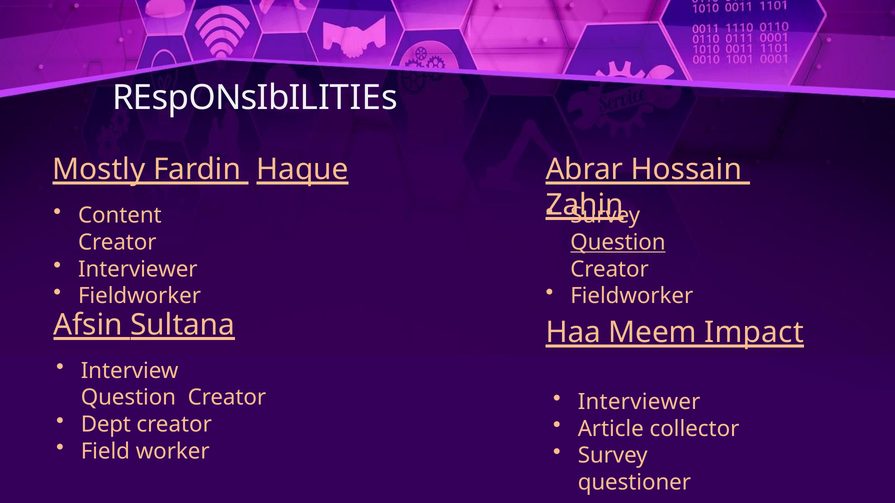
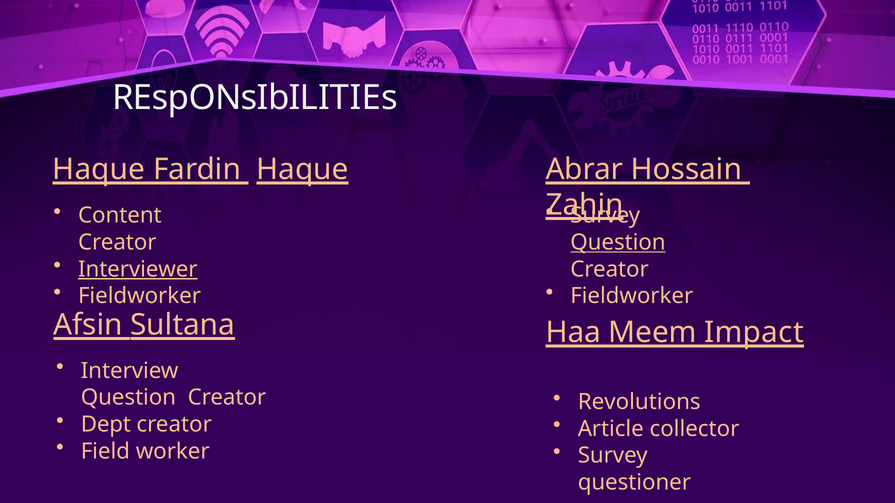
Mostly: Mostly -> Haque (99, 169)
Interviewer underline: none -> present (138, 269)
Interviewer: Interviewer -> Revolutions (639, 402)
